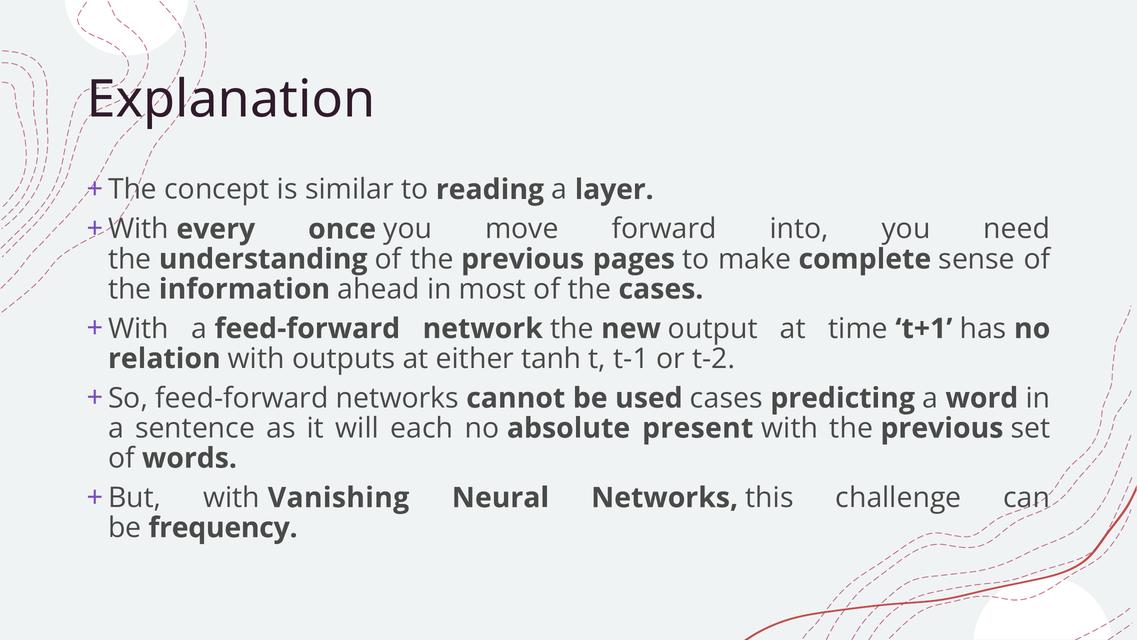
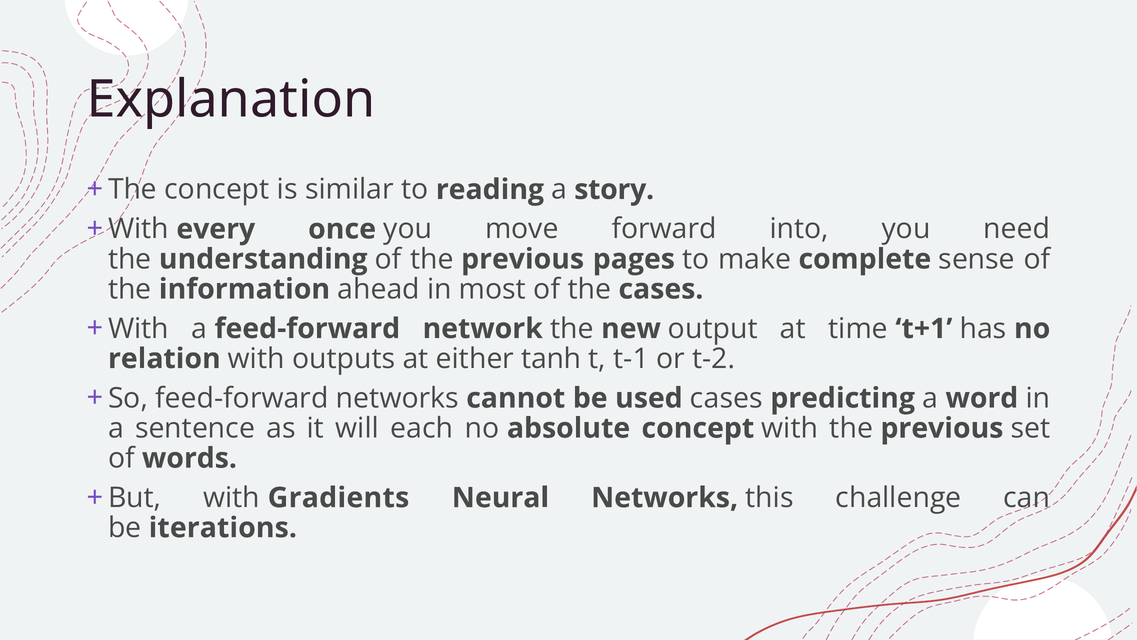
layer: layer -> story (614, 189)
absolute present: present -> concept (698, 428)
Vanishing: Vanishing -> Gradients (338, 497)
frequency: frequency -> iterations (223, 527)
